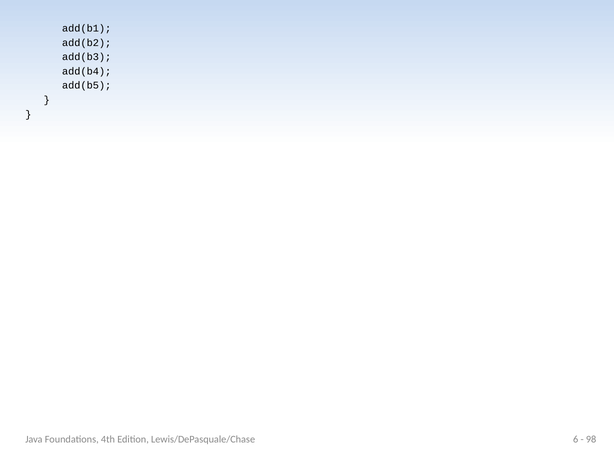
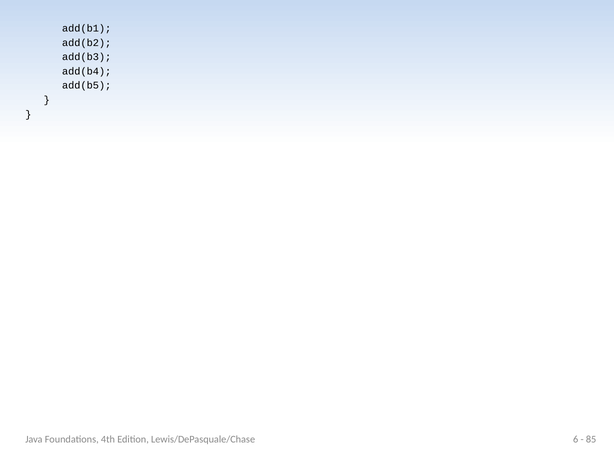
98: 98 -> 85 (591, 440)
